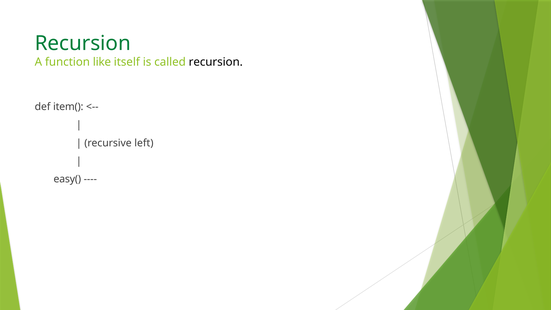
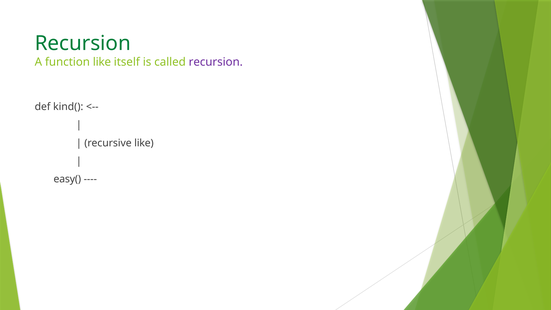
recursion colour: black -> purple (216, 62)
item(: item( -> kind( (68, 107)
recursive left: left -> like (144, 143)
